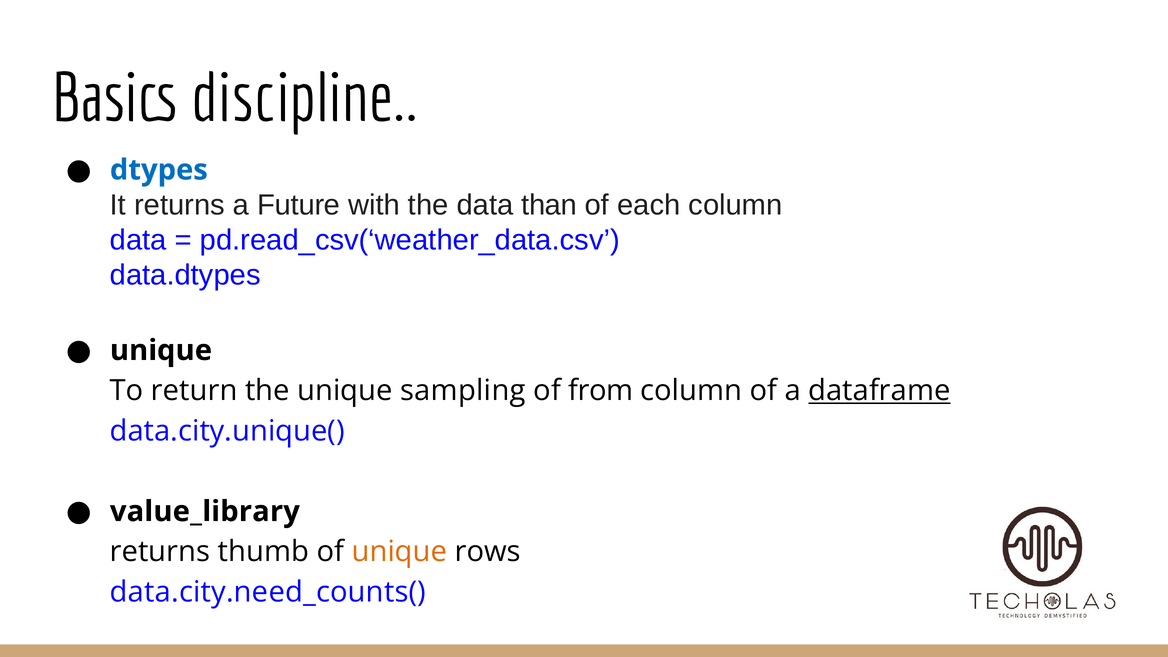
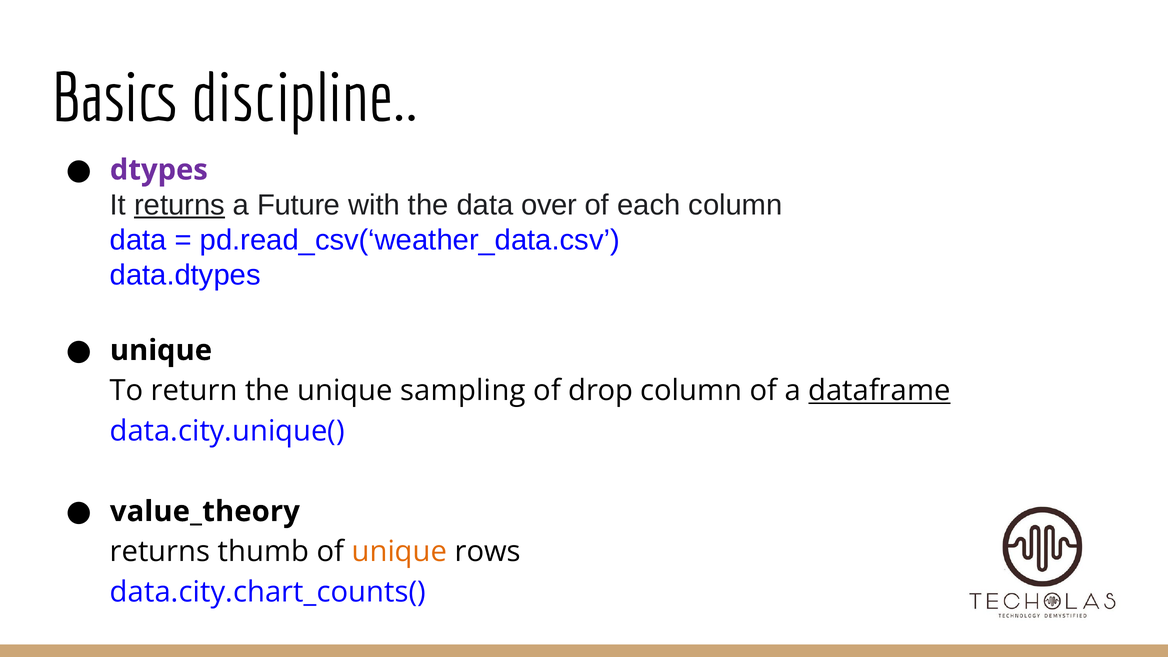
dtypes colour: blue -> purple (159, 170)
returns underline: none -> present (180, 205)
than: than -> over (549, 205)
from: from -> drop (601, 391)
value_library: value_library -> value_theory (205, 512)
data.city.need_counts(: data.city.need_counts( -> data.city.chart_counts( (268, 592)
